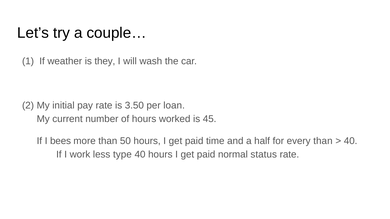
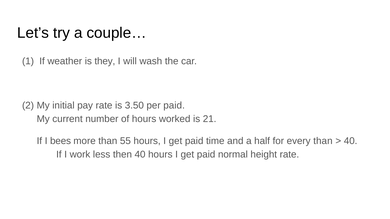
per loan: loan -> paid (174, 106)
45: 45 -> 21 (210, 119)
50: 50 -> 55 (125, 141)
type: type -> then (122, 155)
status: status -> height (264, 155)
